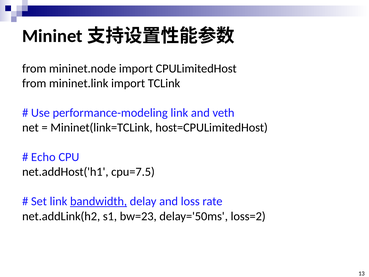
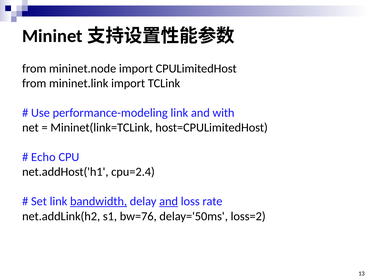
veth: veth -> with (223, 113)
cpu=7.5: cpu=7.5 -> cpu=2.4 (133, 172)
and underline: none -> present (169, 201)
bw=23: bw=23 -> bw=76 (138, 216)
